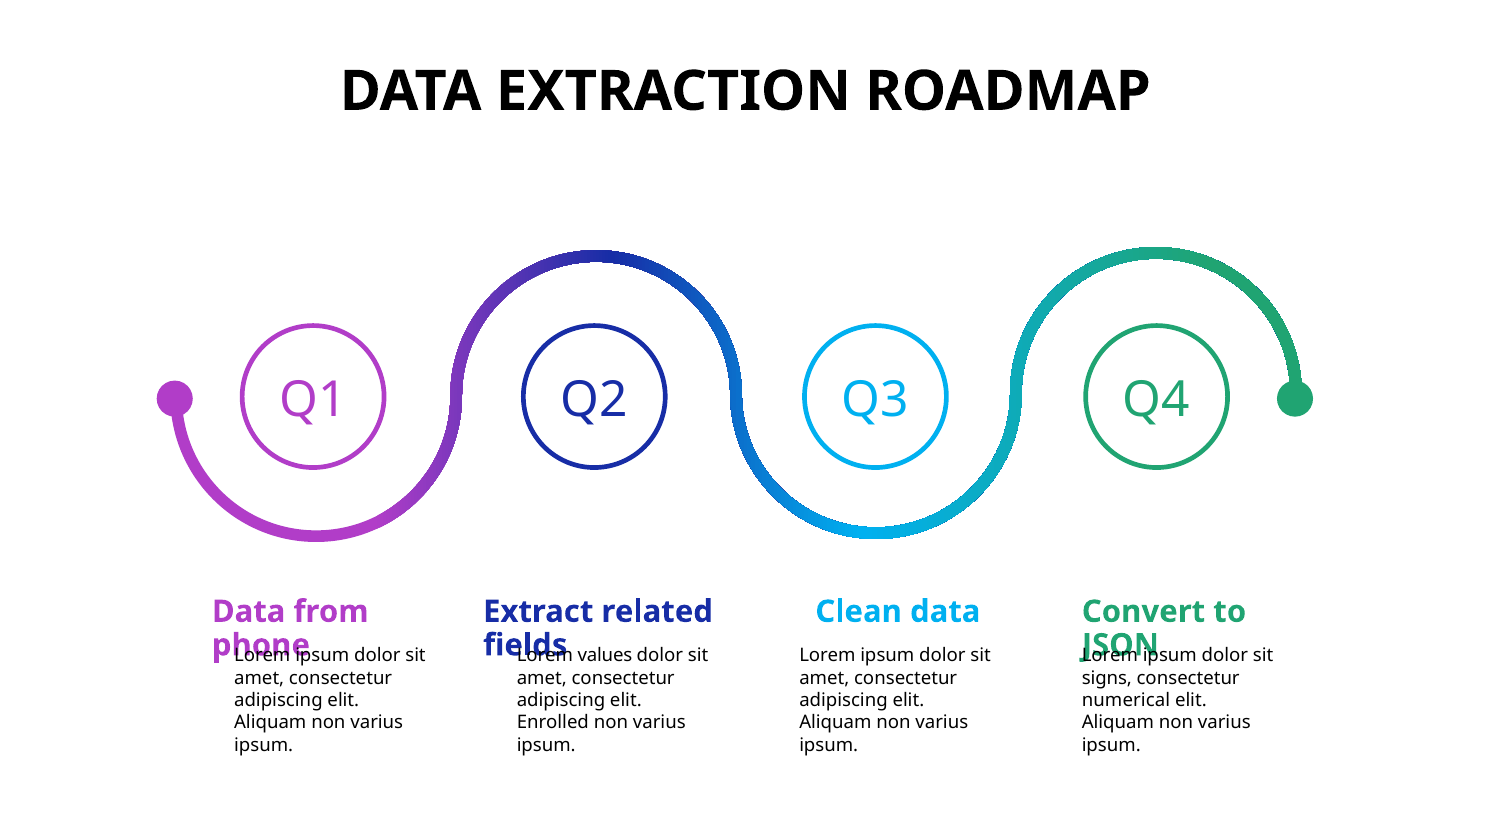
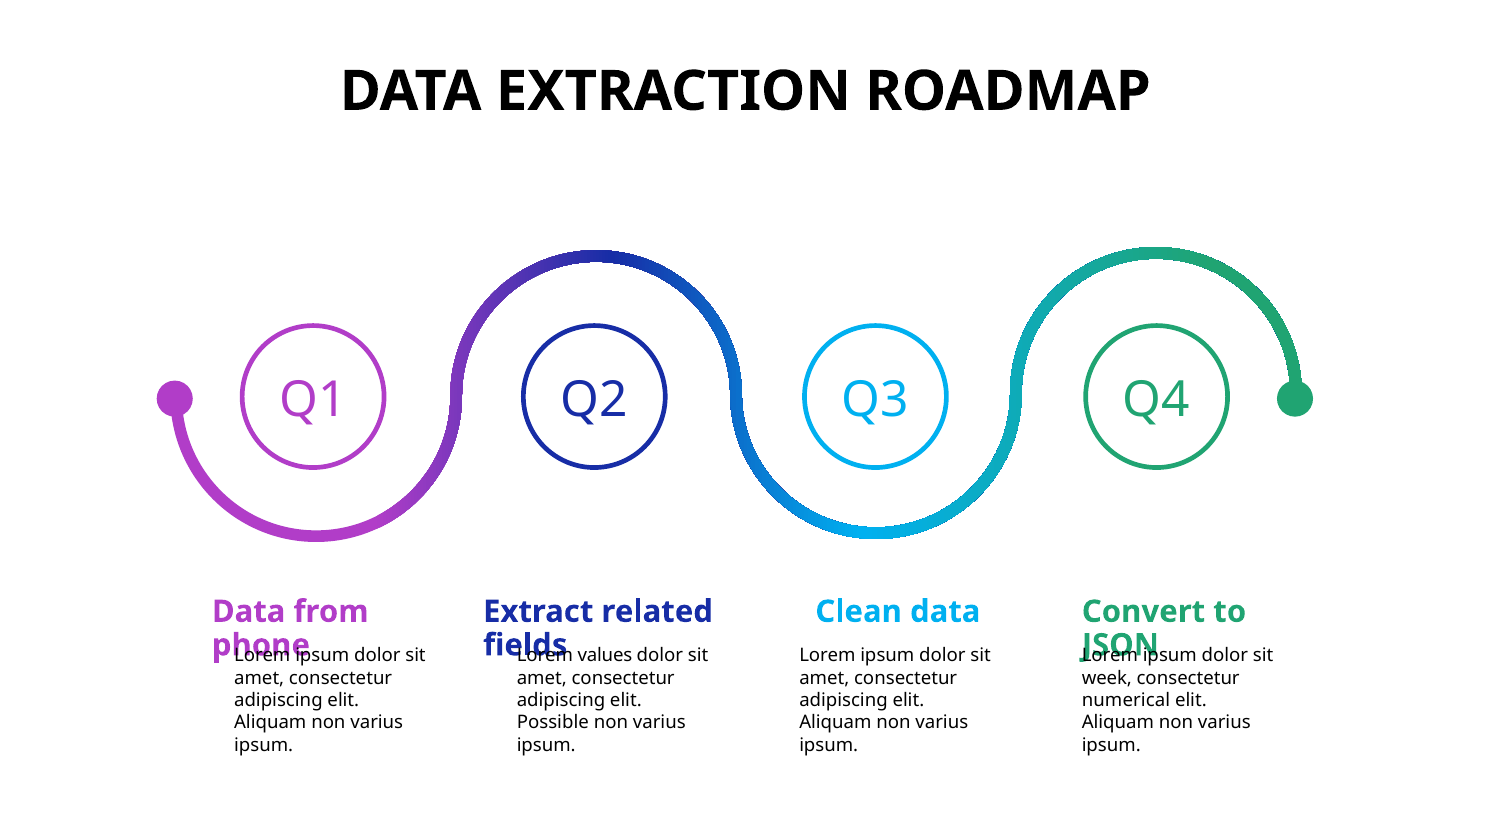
signs: signs -> week (1107, 678)
Enrolled: Enrolled -> Possible (553, 722)
